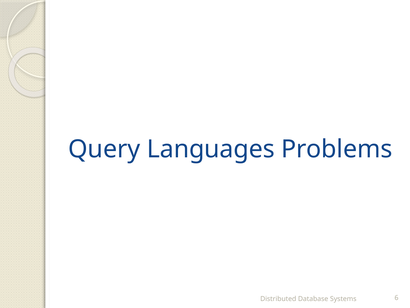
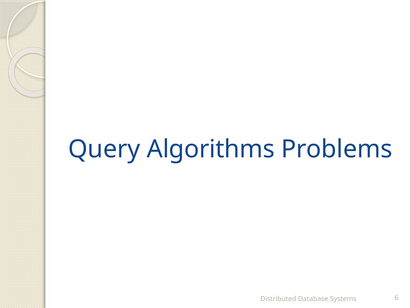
Languages: Languages -> Algorithms (211, 149)
